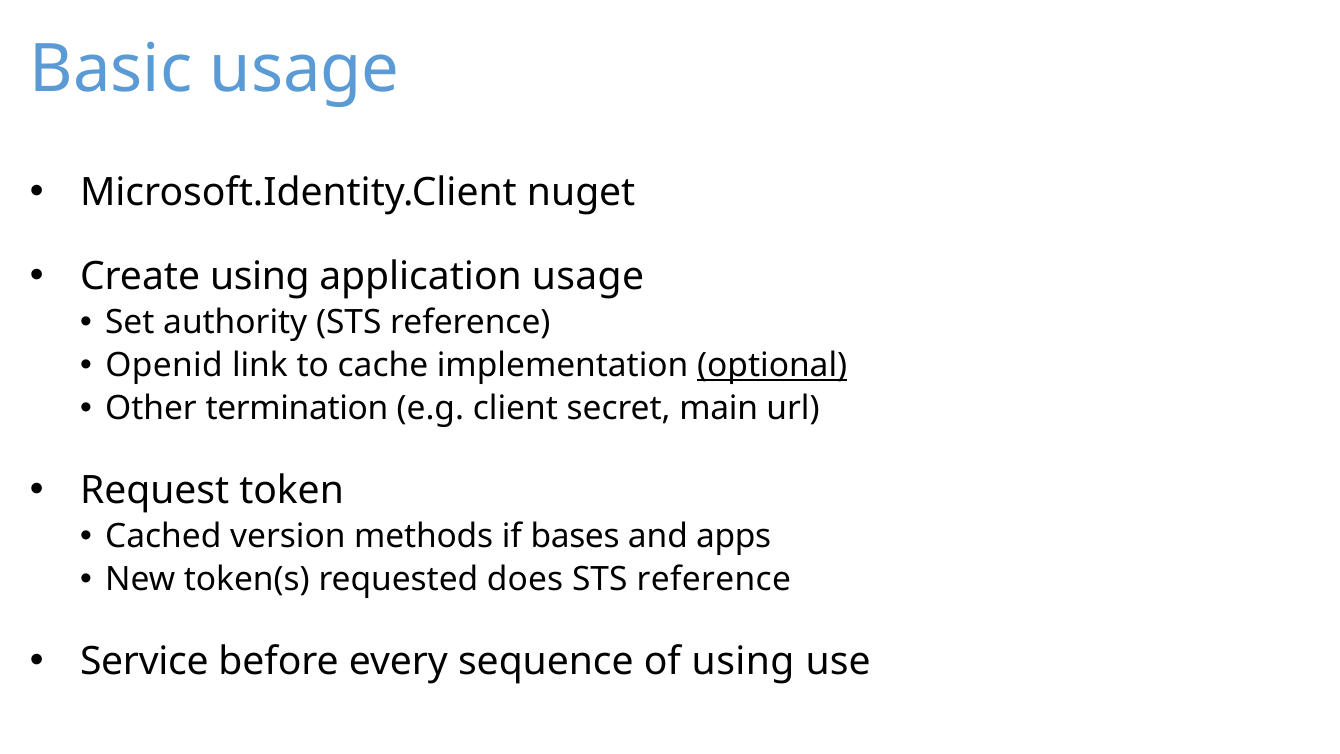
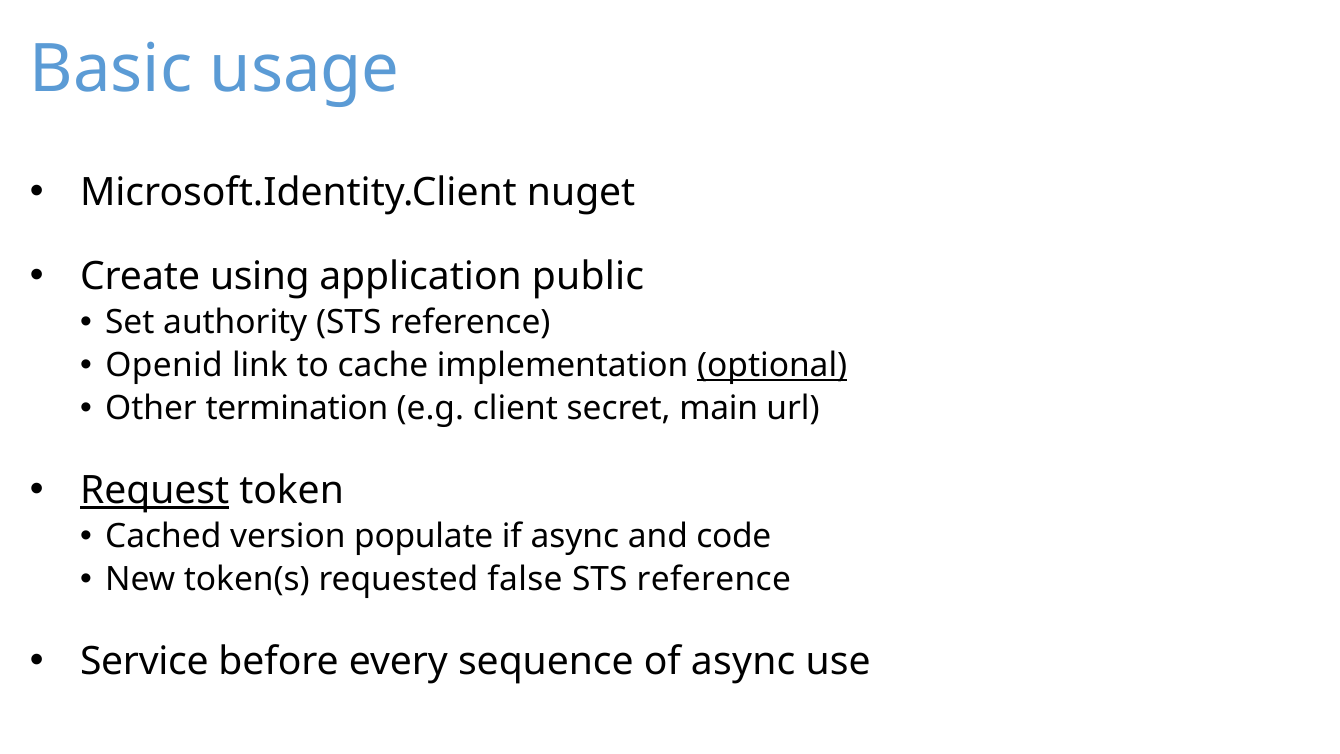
application usage: usage -> public (588, 277)
Request underline: none -> present (155, 491)
methods: methods -> populate (424, 536)
if bases: bases -> async (575, 536)
apps: apps -> code (734, 536)
does: does -> false (525, 579)
of using: using -> async (743, 661)
